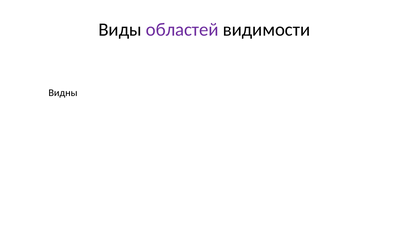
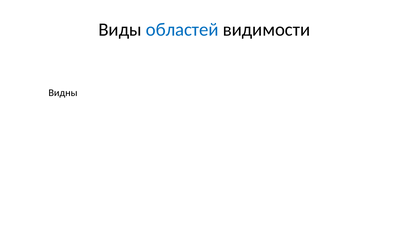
областей colour: purple -> blue (182, 30)
